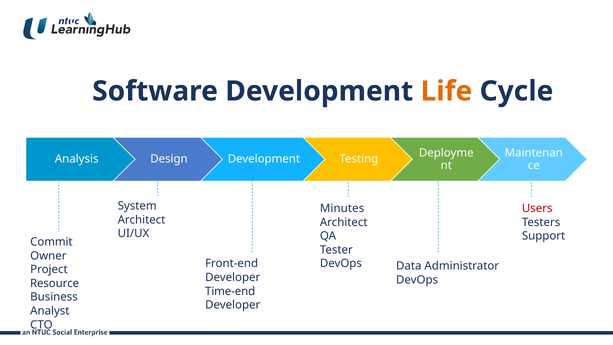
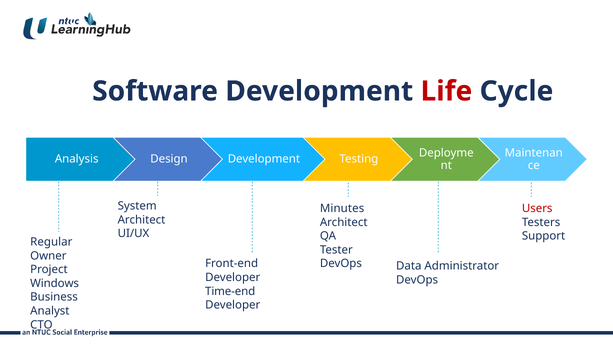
Life colour: orange -> red (446, 91)
Commit: Commit -> Regular (51, 242)
Resource: Resource -> Windows (55, 283)
